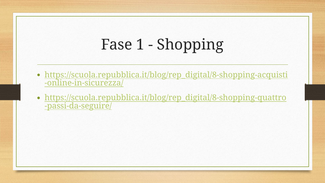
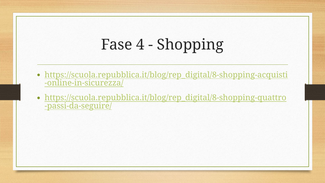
1: 1 -> 4 (140, 45)
